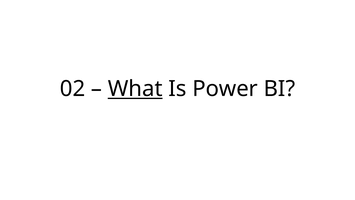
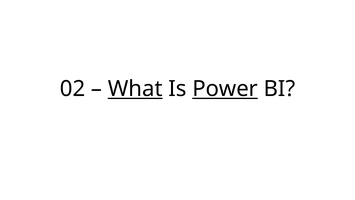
Power underline: none -> present (225, 89)
